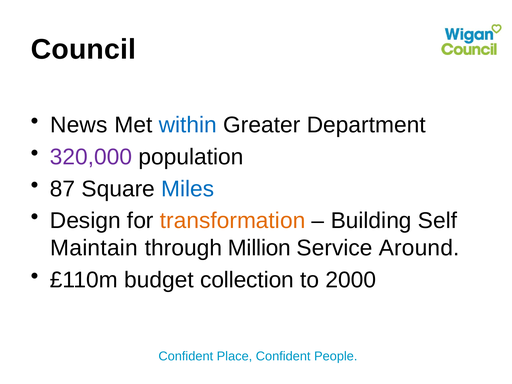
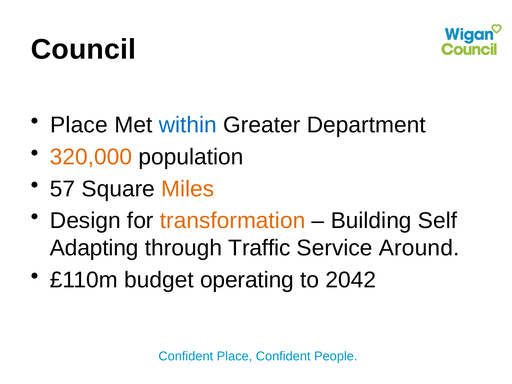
News: News -> Place (79, 125)
320,000 colour: purple -> orange (91, 157)
87: 87 -> 57 (63, 189)
Miles colour: blue -> orange (188, 189)
Maintain: Maintain -> Adapting (94, 248)
Million: Million -> Traffic (259, 248)
collection: collection -> operating (247, 280)
2000: 2000 -> 2042 (351, 280)
